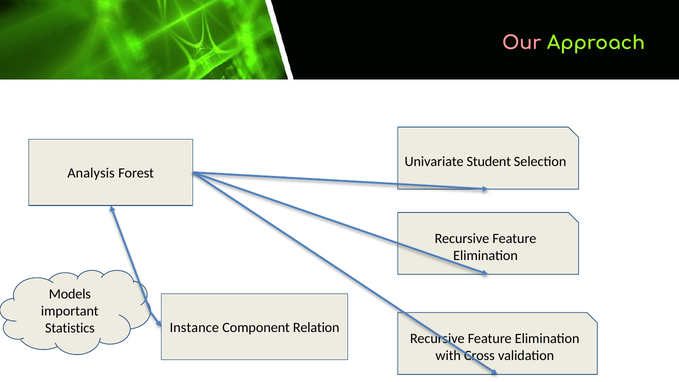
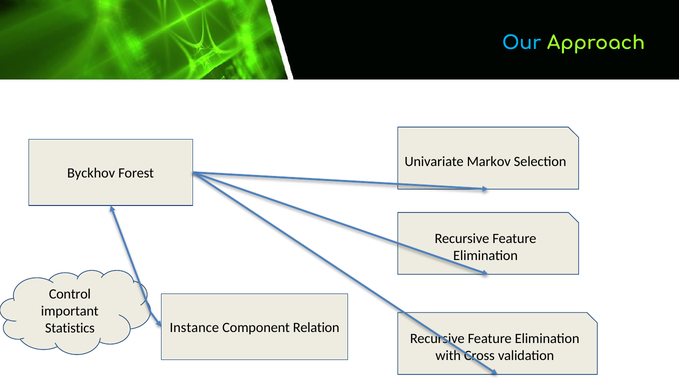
Our colour: pink -> light blue (522, 43)
Student: Student -> Markov (489, 162)
Analysis: Analysis -> Byckhov (91, 173)
Models: Models -> Control (70, 294)
